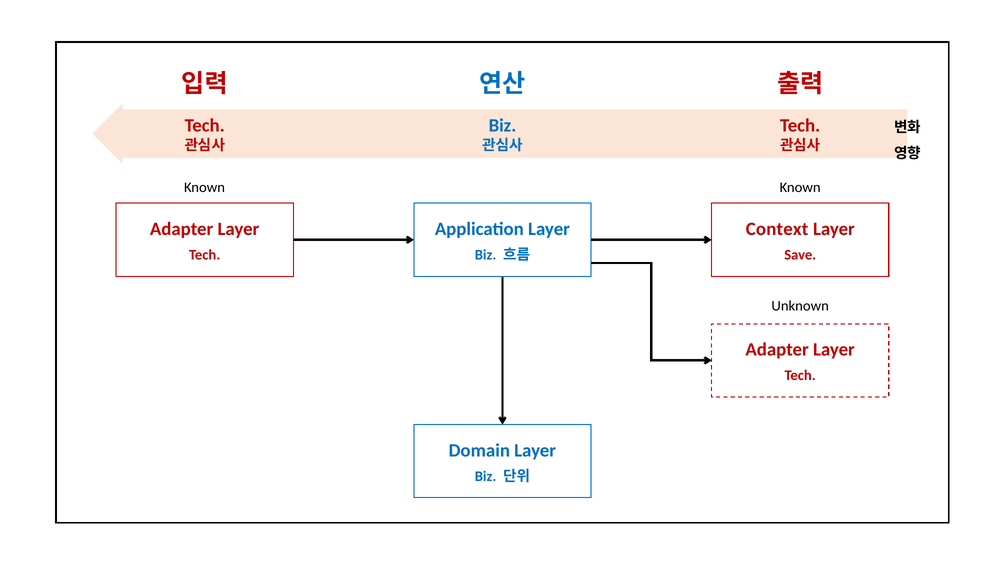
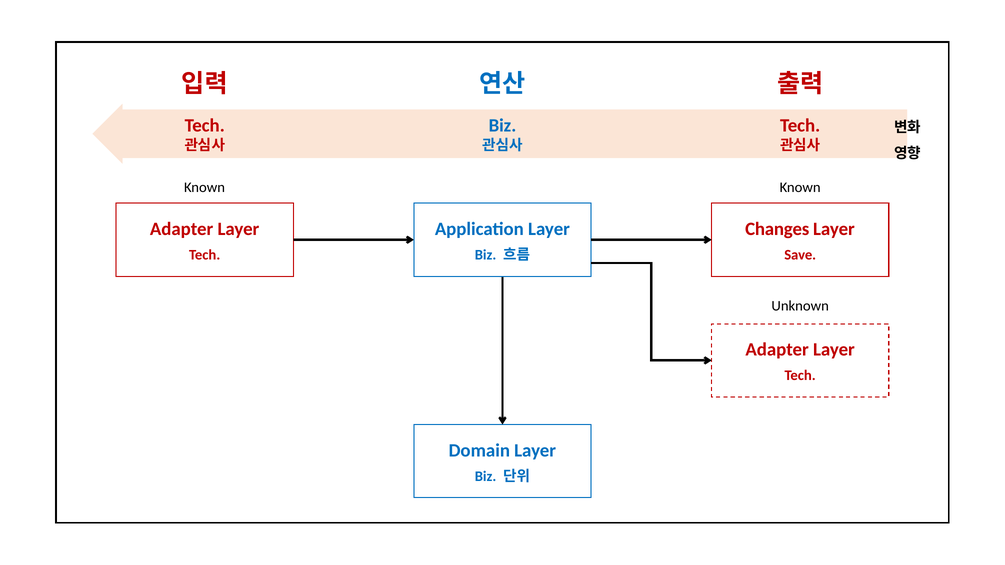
Context: Context -> Changes (777, 229)
